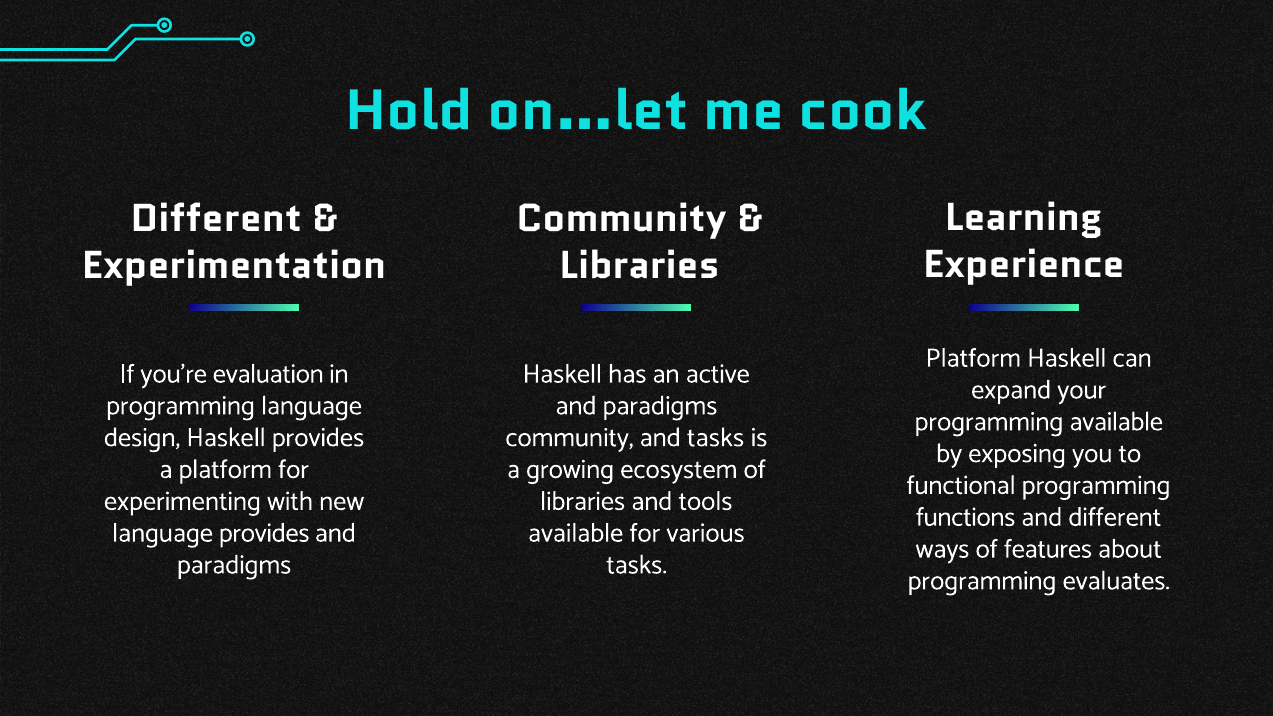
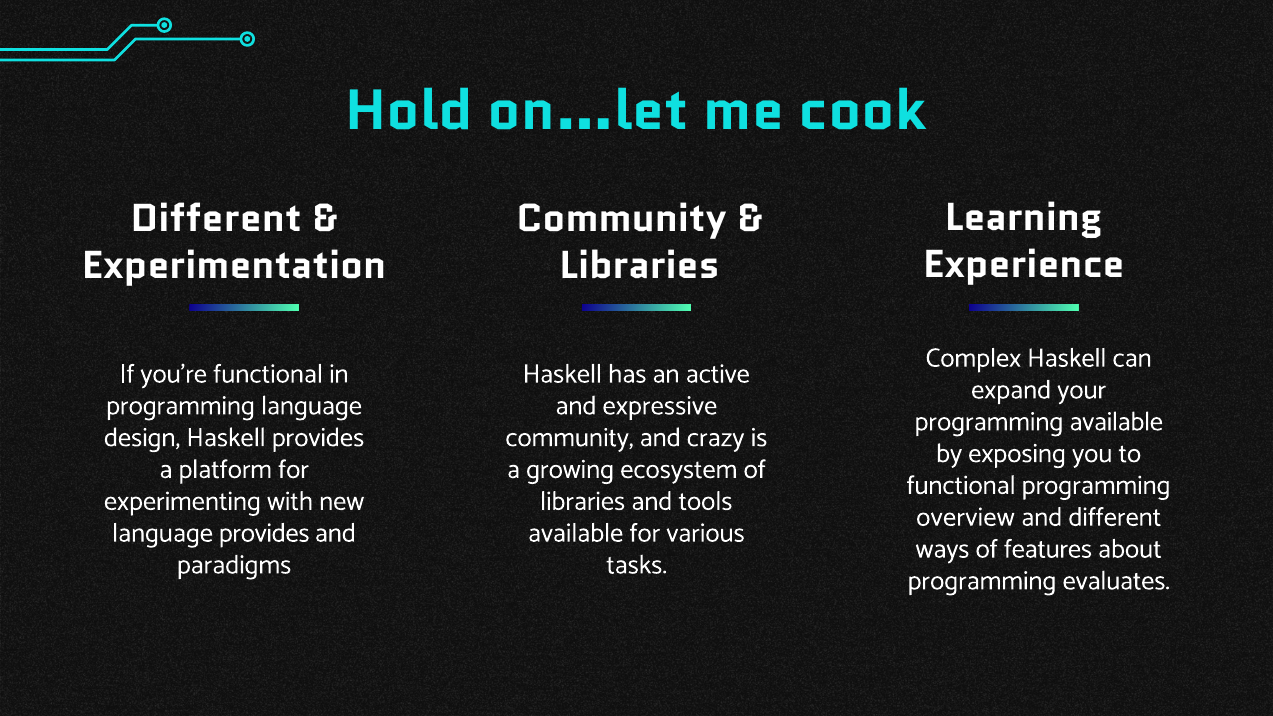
Platform: Platform -> Complex (973, 358)
you're evaluation: evaluation -> functional (268, 374)
paradigms: paradigms -> expressive (660, 406)
and tasks: tasks -> crazy (716, 437)
functions: functions -> overview (965, 517)
